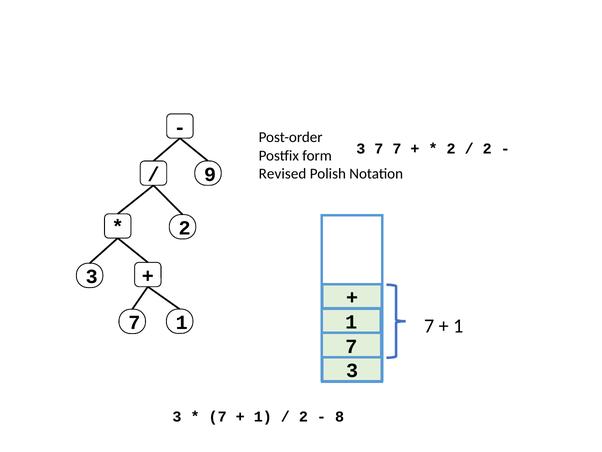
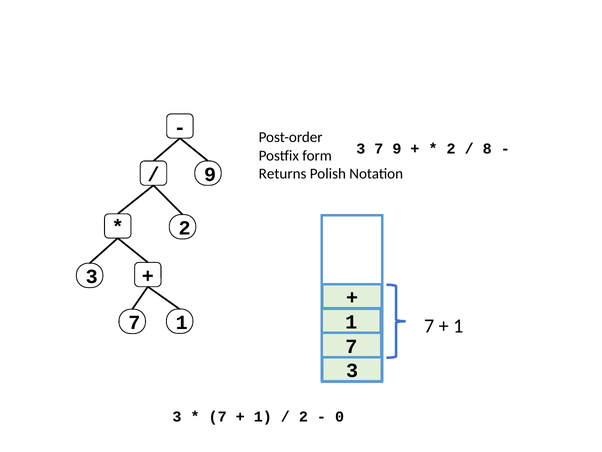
7 7: 7 -> 9 (397, 149)
2: 2 -> 8 (487, 149)
Revised: Revised -> Returns (283, 173)
8: 8 -> 0 (340, 416)
